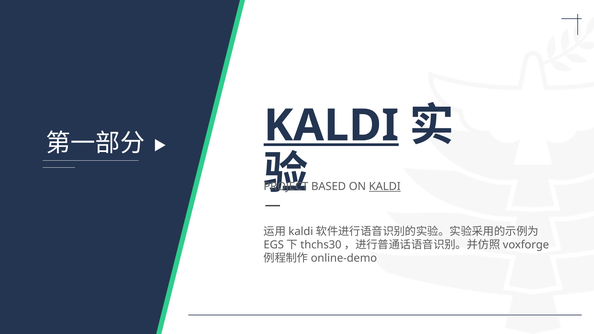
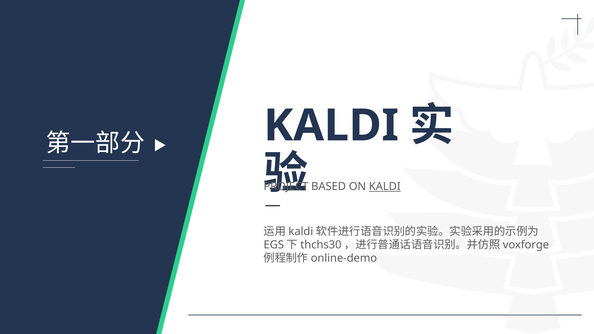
KALDI underline: present -> none (331, 126)
